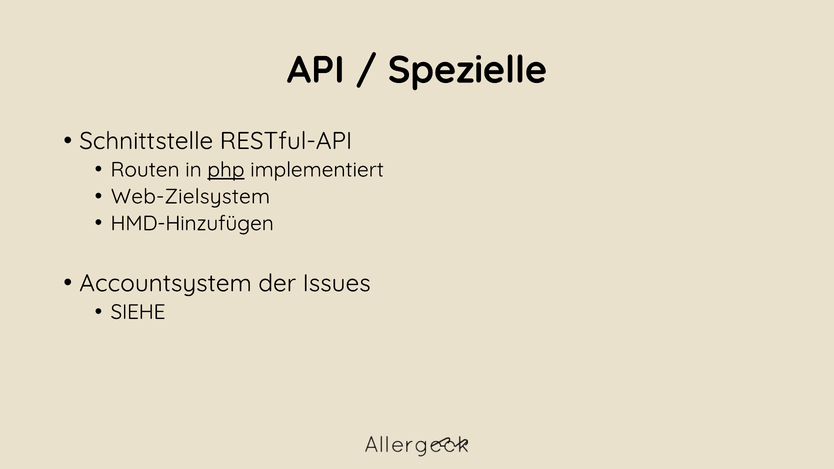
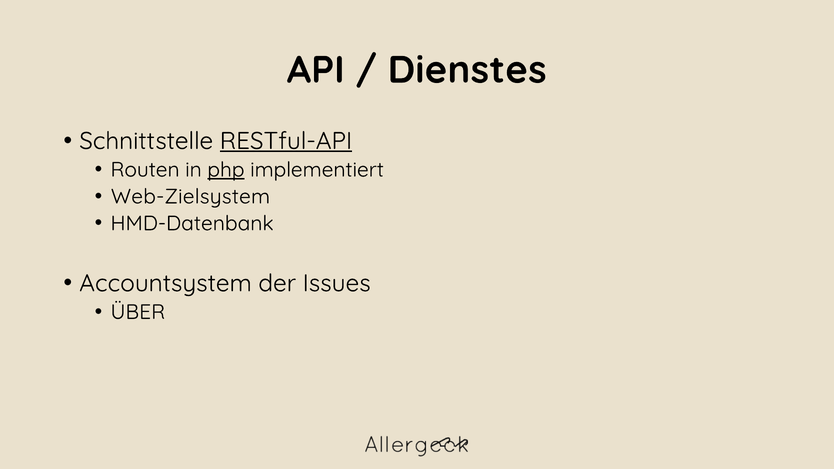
Spezielle: Spezielle -> Dienstes (467, 70)
RESTful-API underline: none -> present (286, 141)
HMD-Hinzufügen: HMD-Hinzufügen -> HMD-Datenbank (192, 223)
SIEHE: SIEHE -> ÜBER (138, 312)
